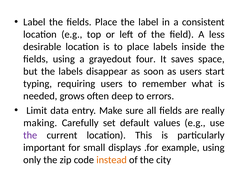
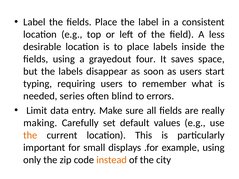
grows: grows -> series (72, 96)
deep: deep -> blind (122, 96)
the colour: purple -> orange (30, 135)
